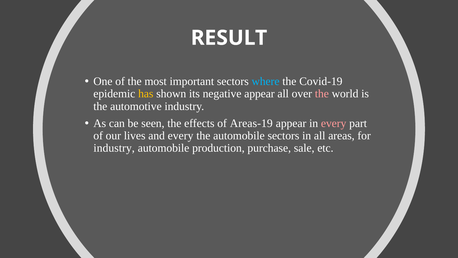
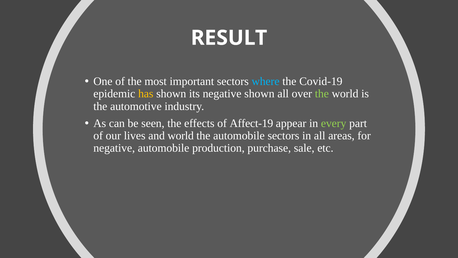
negative appear: appear -> shown (259, 94)
the colour: pink -> light green (322, 94)
Areas-19: Areas-19 -> Affect-19 (251, 123)
every colour: pink -> light green (334, 123)
and every: every -> world (181, 136)
industry: industry -> negative (114, 148)
